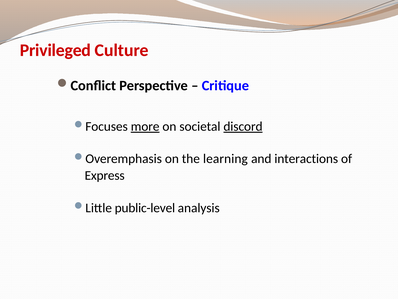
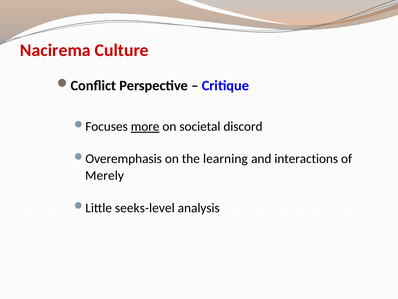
Privileged: Privileged -> Nacirema (55, 50)
discord underline: present -> none (243, 126)
Express: Express -> Merely (105, 175)
public-level: public-level -> seeks-level (145, 208)
